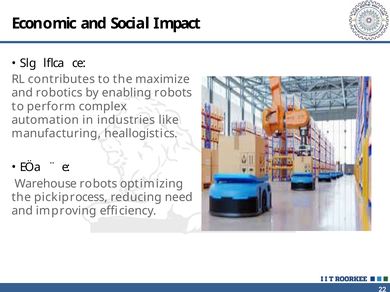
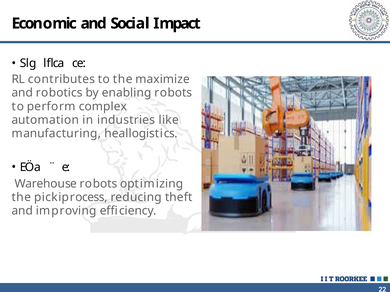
need: need -> theft (179, 198)
